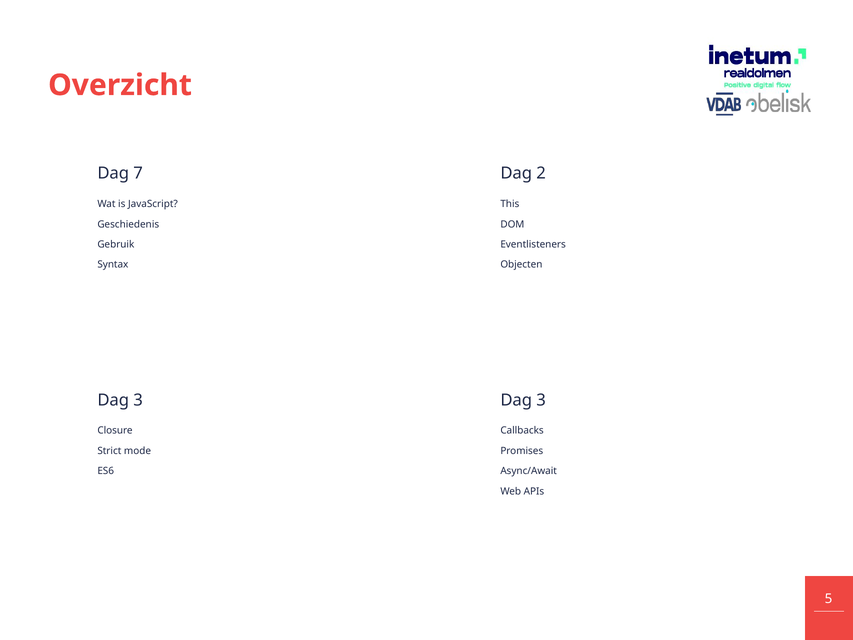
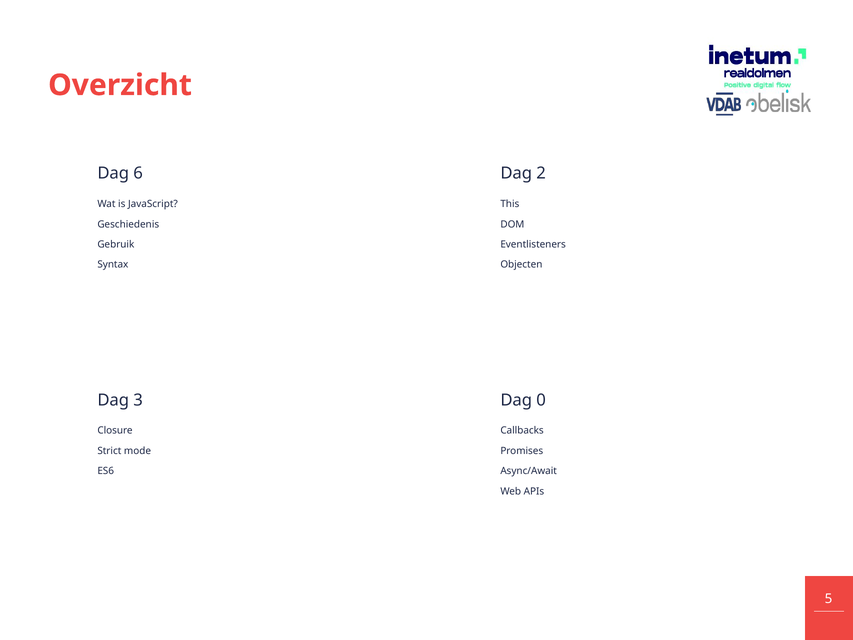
7: 7 -> 6 (138, 173)
3: 3 -> 0 (541, 400)
